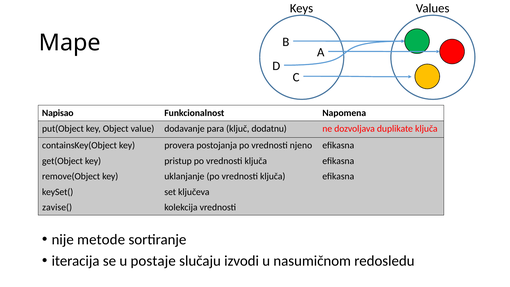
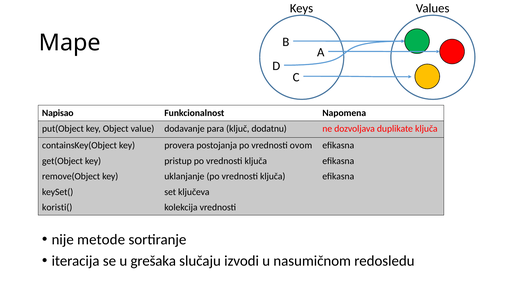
njeno: njeno -> ovom (301, 145)
zavise(: zavise( -> koristi( (57, 207)
postaje: postaje -> grešaka (153, 261)
